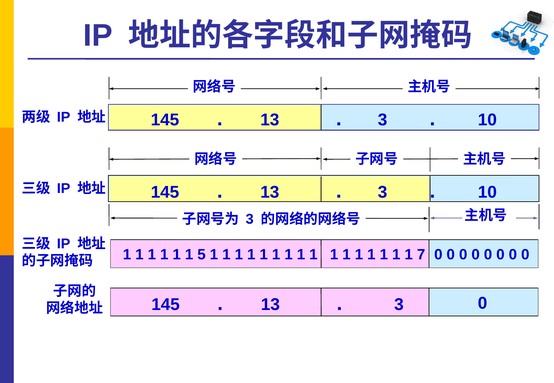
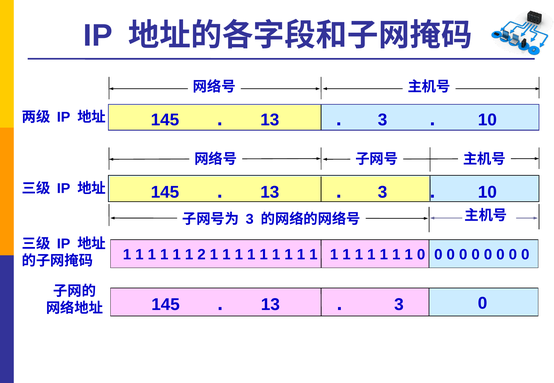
5: 5 -> 2 (202, 255)
1 7: 7 -> 0 (421, 255)
